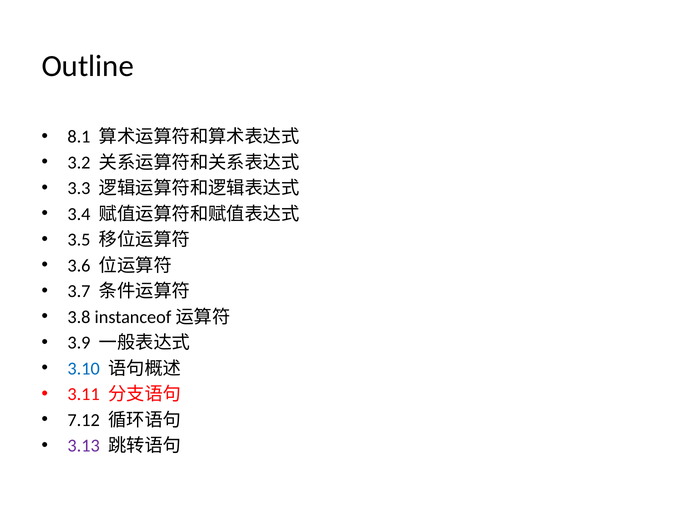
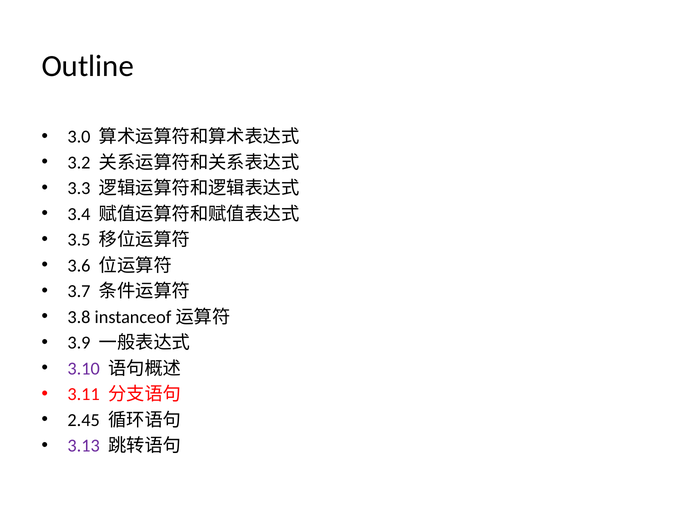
8.1: 8.1 -> 3.0 (79, 137)
3.10 colour: blue -> purple (84, 369)
7.12: 7.12 -> 2.45 (84, 420)
